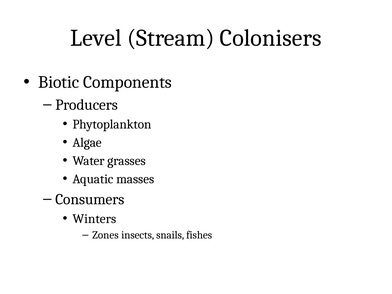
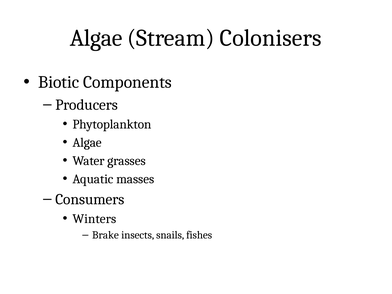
Level: Level -> Algae (96, 38)
Zones: Zones -> Brake (105, 235)
